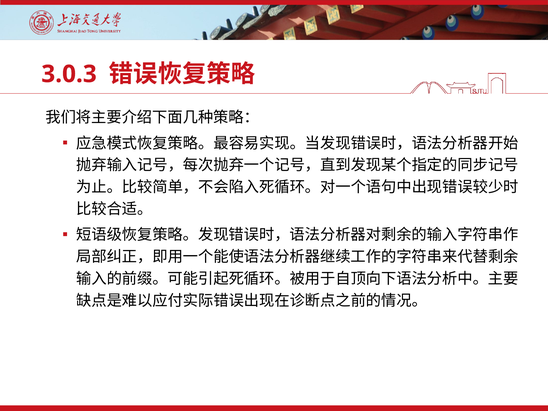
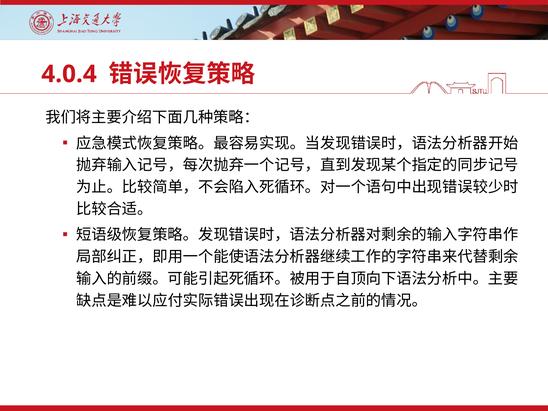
3.0.3: 3.0.3 -> 4.0.4 (69, 74)
